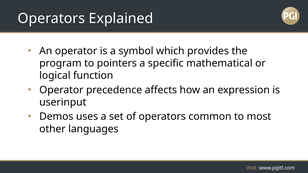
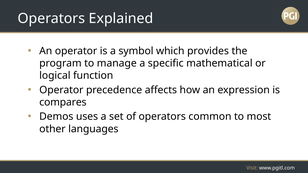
pointers: pointers -> manage (117, 63)
userinput: userinput -> compares (63, 102)
